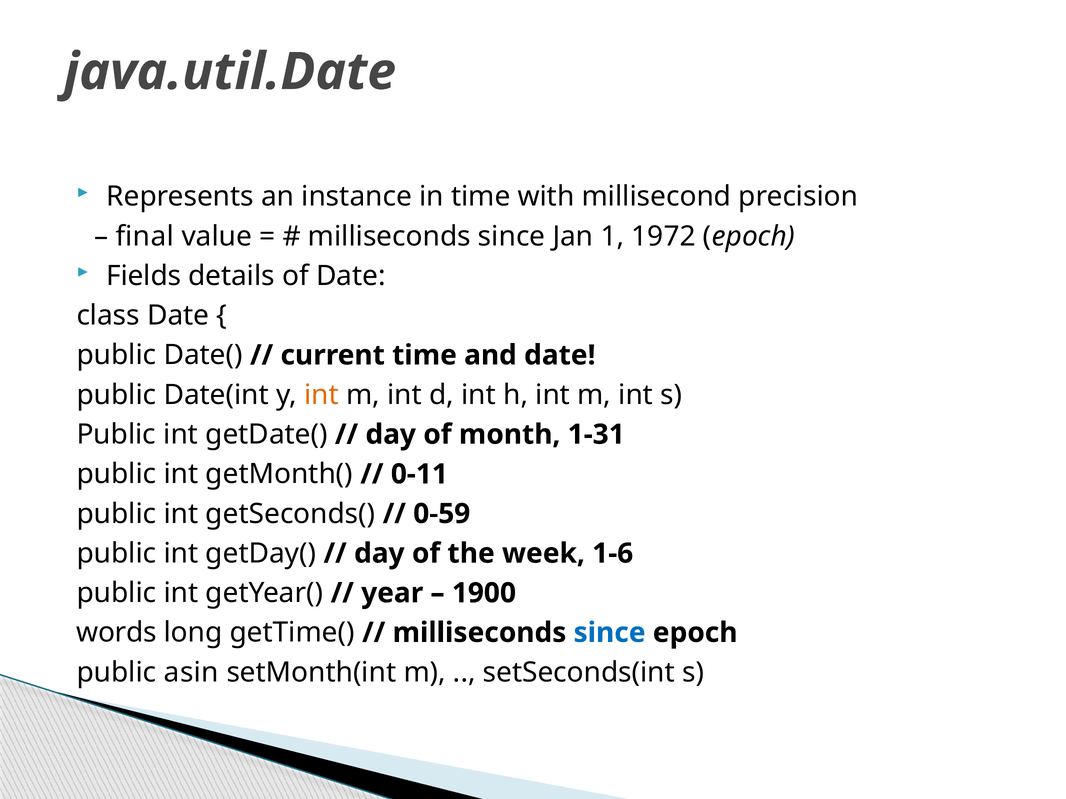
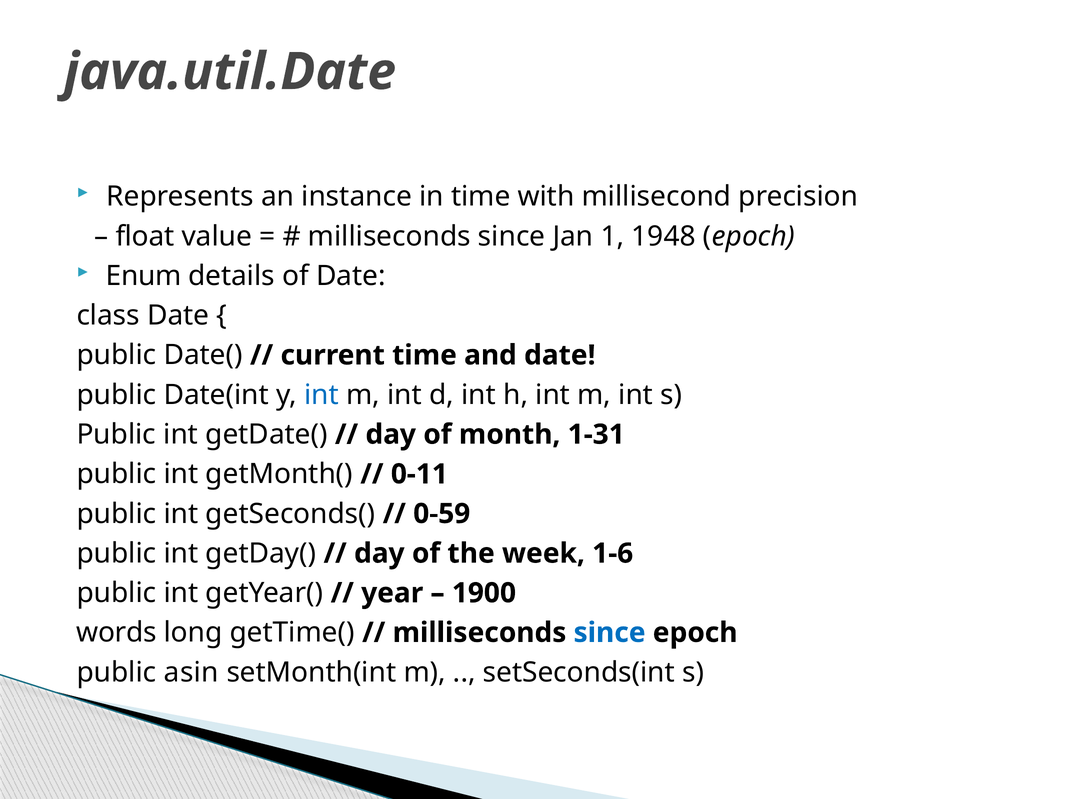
final: final -> float (145, 236)
1972: 1972 -> 1948 (664, 236)
Fields: Fields -> Enum (144, 276)
int colour: orange -> blue (321, 395)
